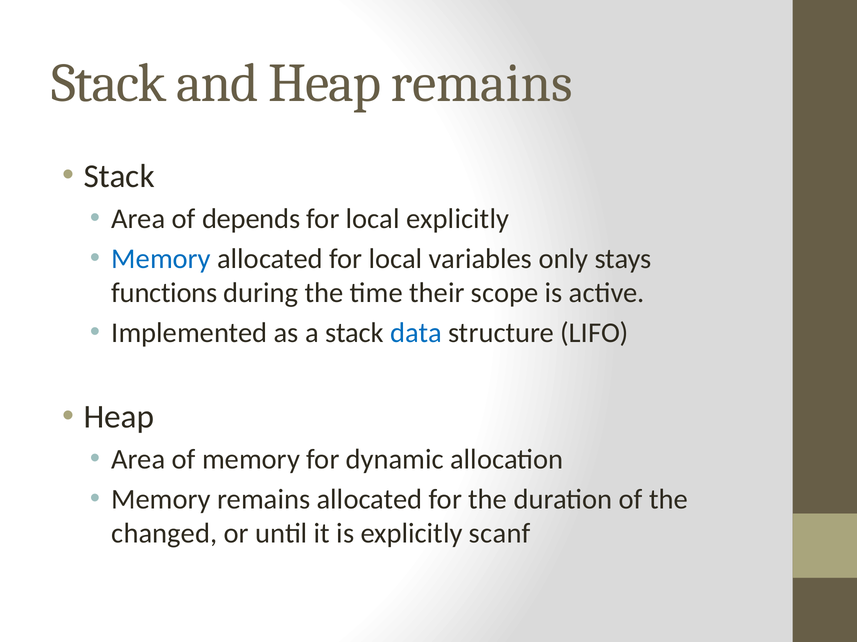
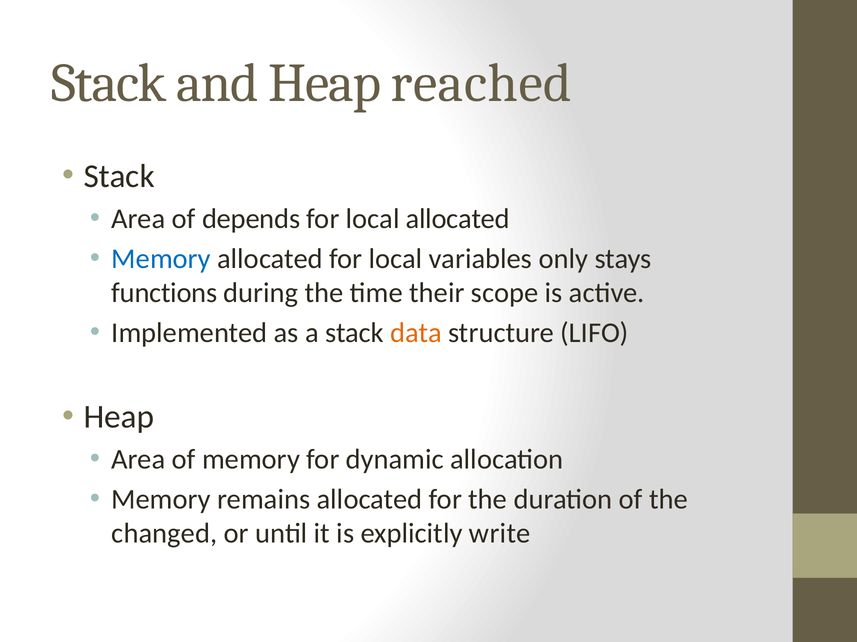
Heap remains: remains -> reached (481, 83)
local explicitly: explicitly -> allocated (458, 219)
data colour: blue -> orange (416, 333)
scanf: scanf -> write (500, 534)
